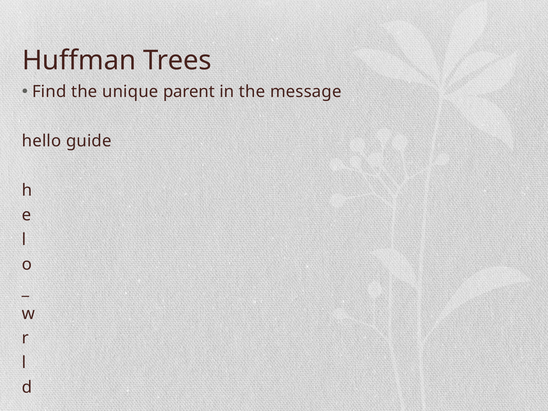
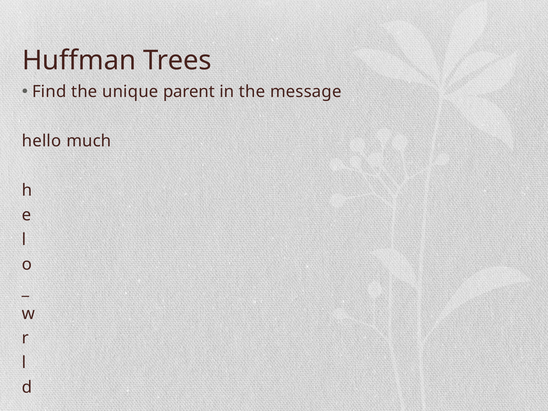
guide: guide -> much (89, 141)
